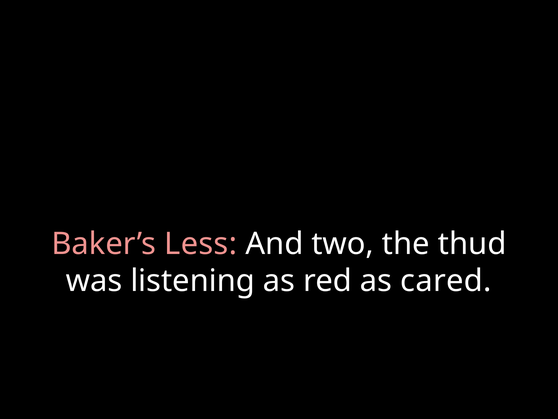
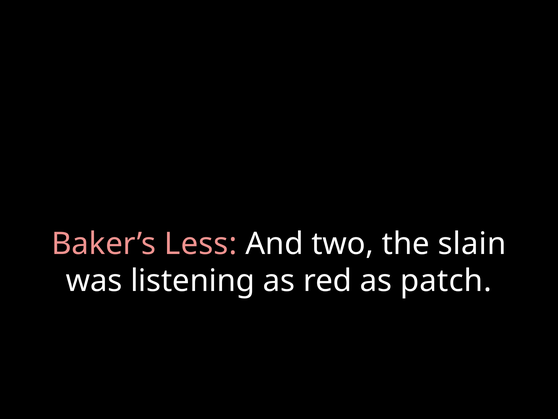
thud: thud -> slain (472, 244)
cared: cared -> patch (446, 281)
